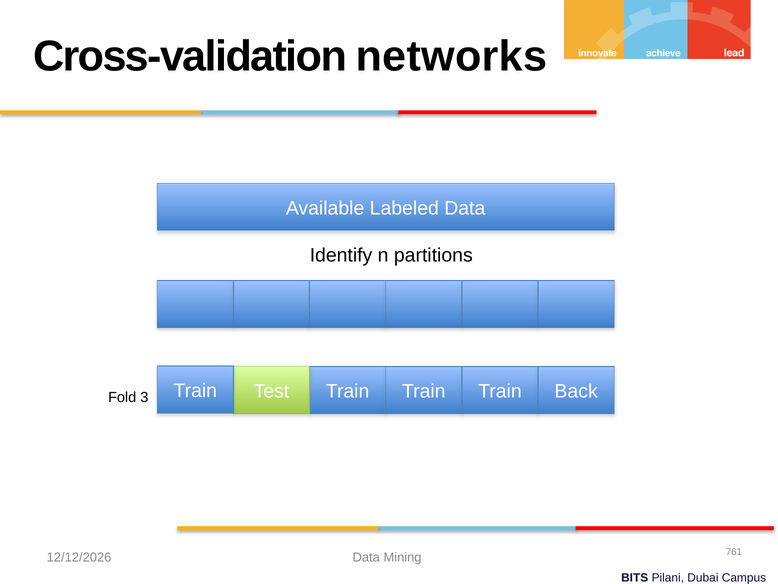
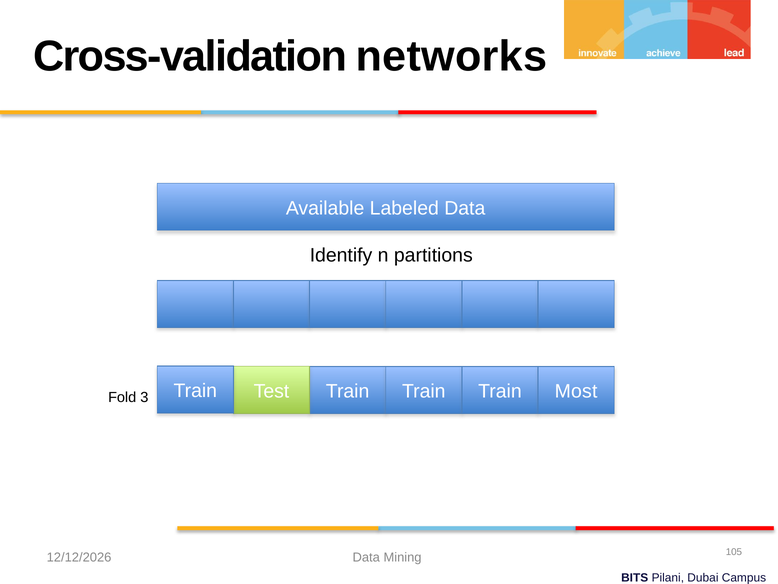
Back: Back -> Most (576, 391)
761: 761 -> 105 (734, 552)
